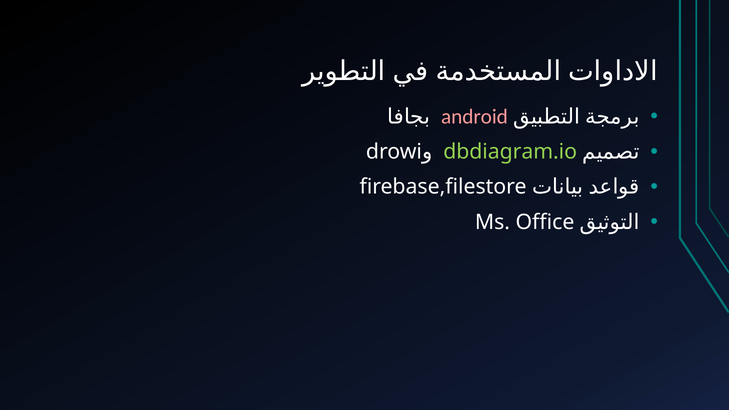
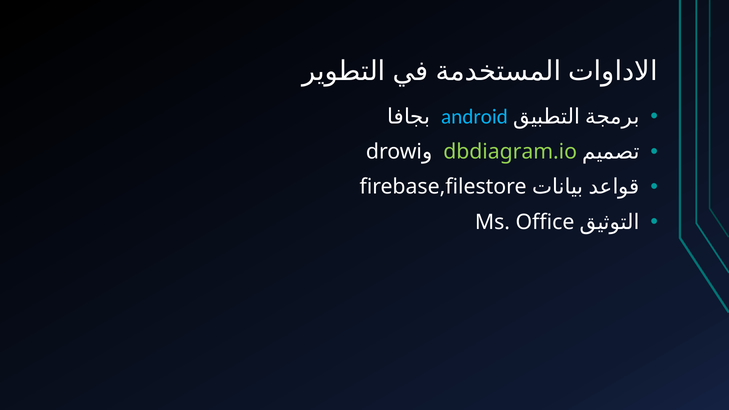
android colour: pink -> light blue (474, 117)
